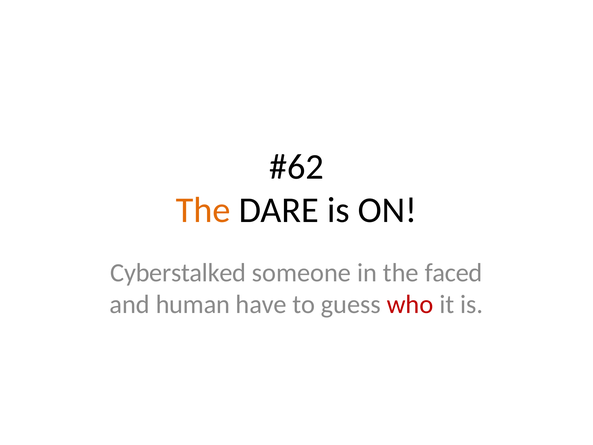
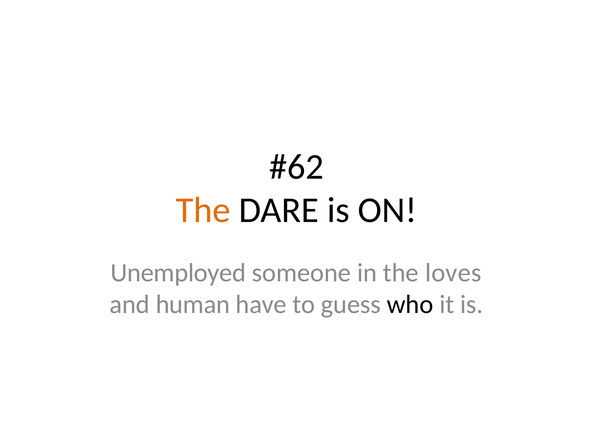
Cyberstalked: Cyberstalked -> Unemployed (178, 273)
faced: faced -> loves (453, 273)
who colour: red -> black (410, 304)
